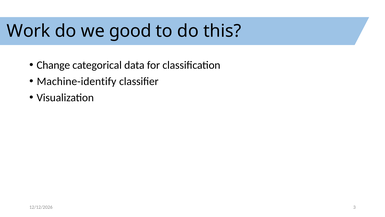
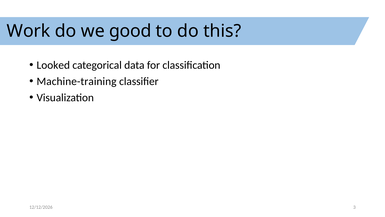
Change: Change -> Looked (53, 65)
Machine-identify: Machine-identify -> Machine-training (77, 81)
